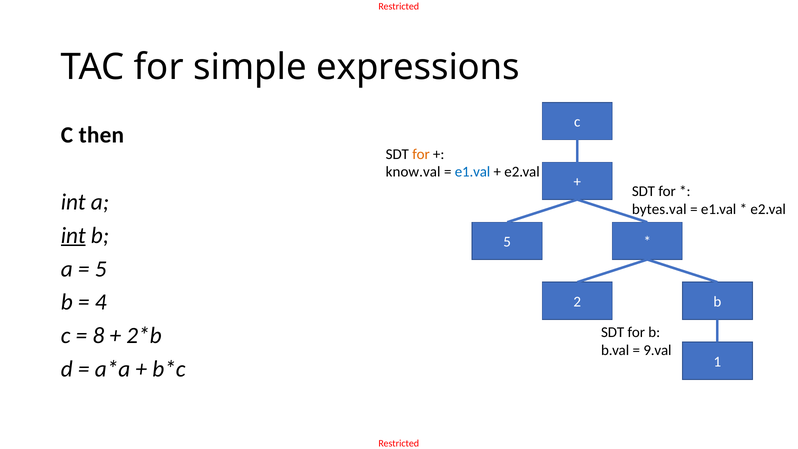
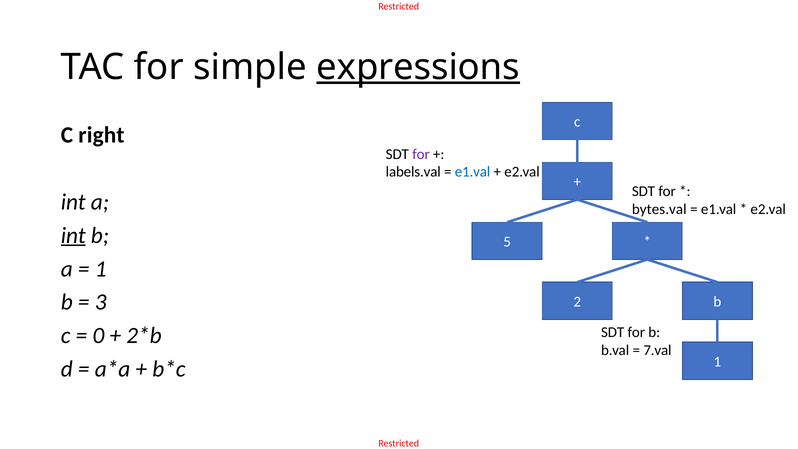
expressions underline: none -> present (418, 67)
then: then -> right (101, 135)
for colour: orange -> purple (421, 154)
know.val: know.val -> labels.val (413, 172)
5: 5 -> 1 (101, 269)
4: 4 -> 3 (101, 302)
8: 8 -> 0 (98, 336)
9.val: 9.val -> 7.val (657, 350)
